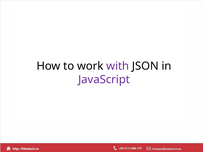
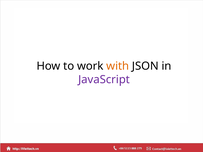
with colour: purple -> orange (118, 66)
